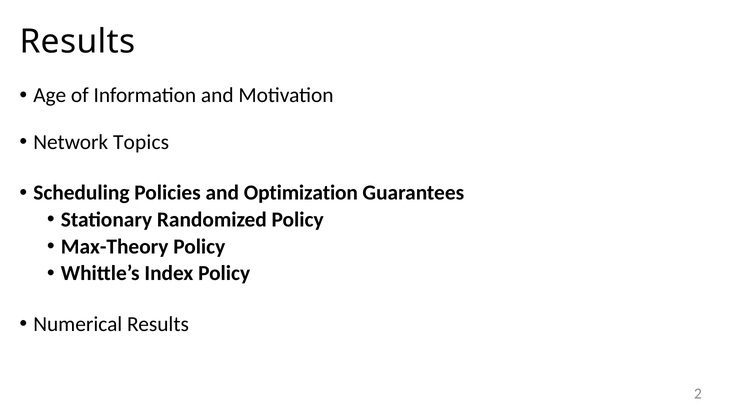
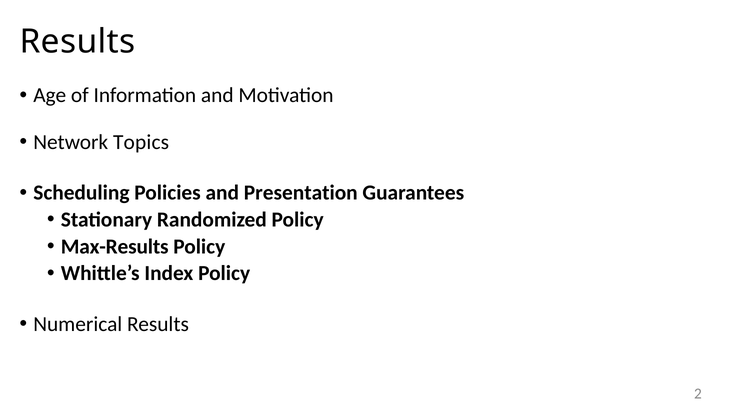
Optimization: Optimization -> Presentation (301, 193)
Max-Theory: Max-Theory -> Max-Results (115, 247)
